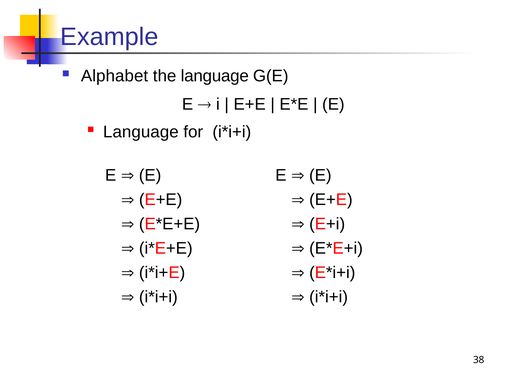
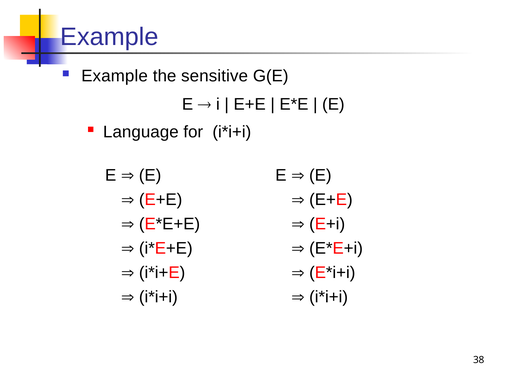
Alphabet: Alphabet -> Example (115, 76)
the language: language -> sensitive (215, 76)
